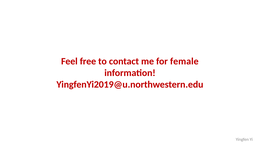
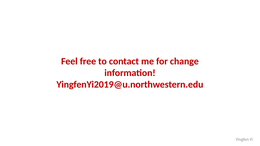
female: female -> change (184, 61)
